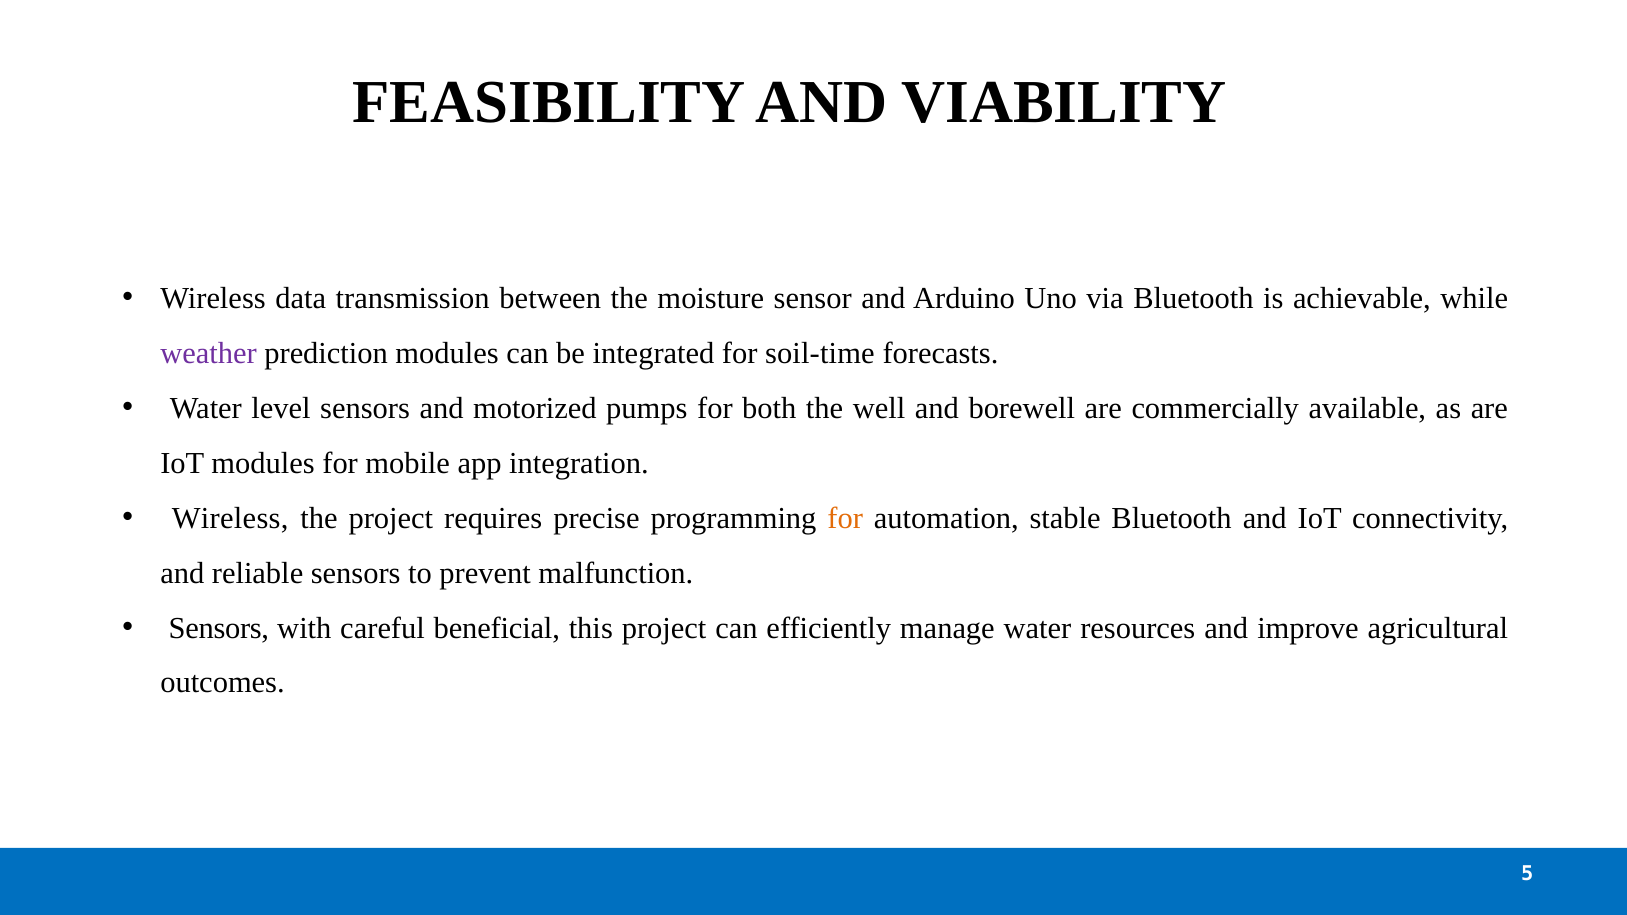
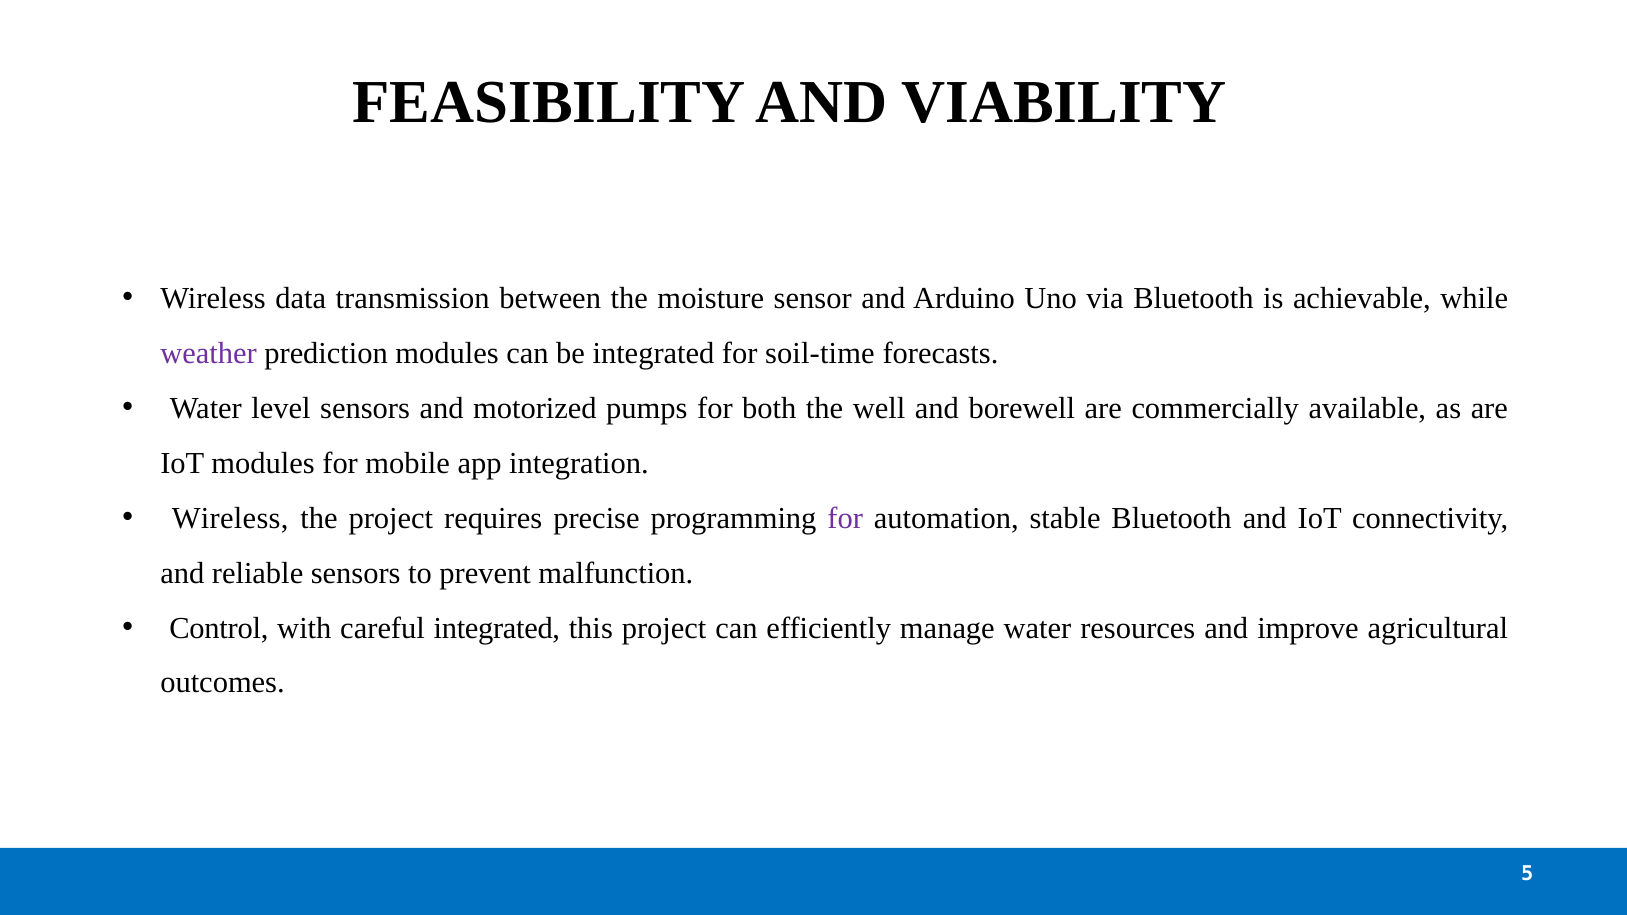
for colour: orange -> purple (845, 518)
Sensors: Sensors -> Control (219, 628)
careful beneficial: beneficial -> integrated (497, 628)
